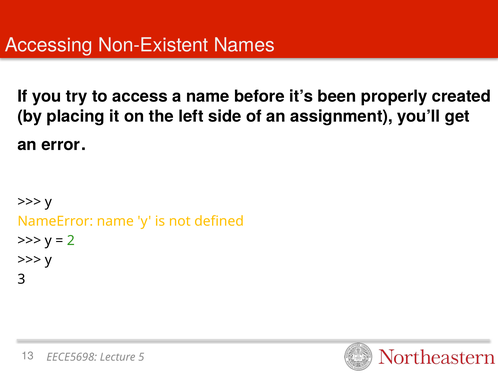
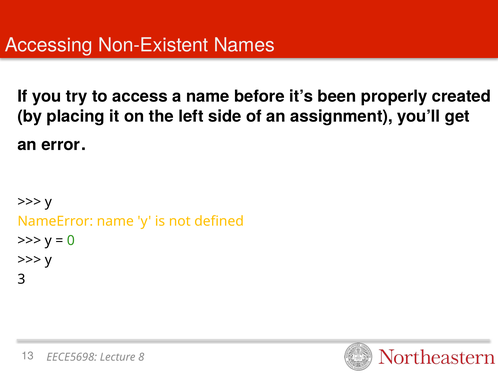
2: 2 -> 0 (71, 241)
5: 5 -> 8 (141, 358)
